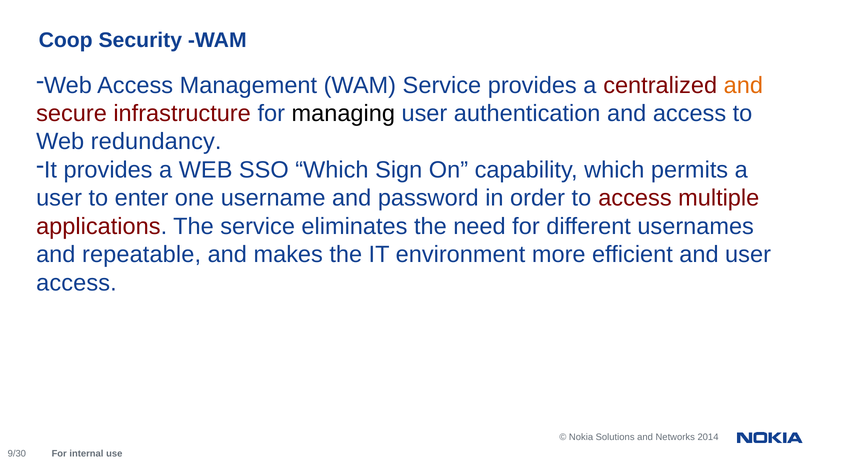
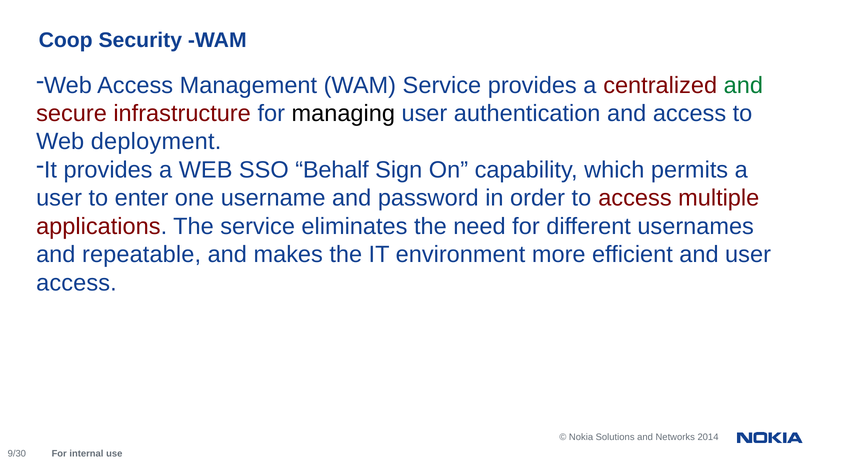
and colour: orange -> green (743, 85)
redundancy: redundancy -> deployment (156, 142)
SSO Which: Which -> Behalf (332, 170)
